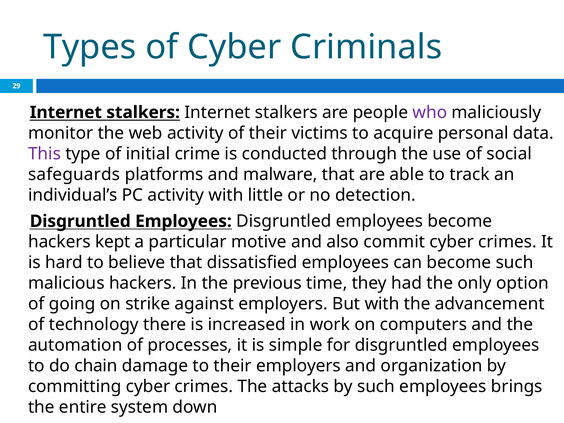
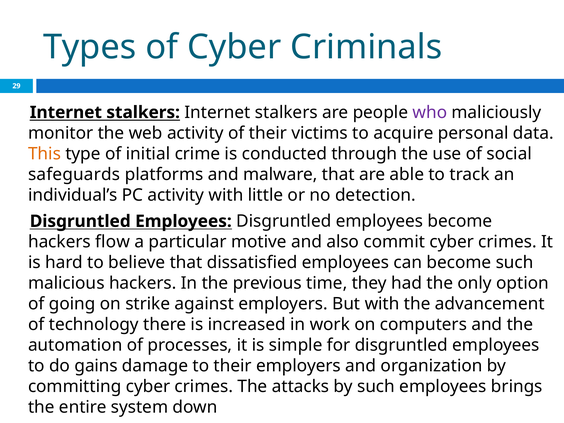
This colour: purple -> orange (45, 154)
kept: kept -> flow (113, 242)
chain: chain -> gains (96, 366)
